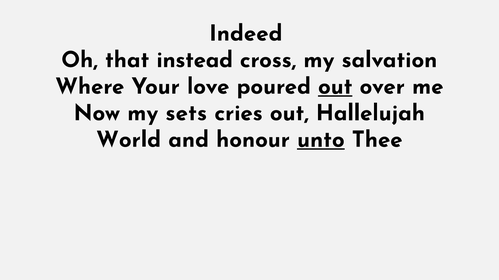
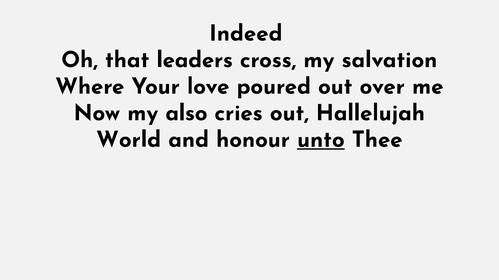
instead: instead -> leaders (195, 60)
out underline: present -> none (335, 87)
sets: sets -> also (186, 113)
